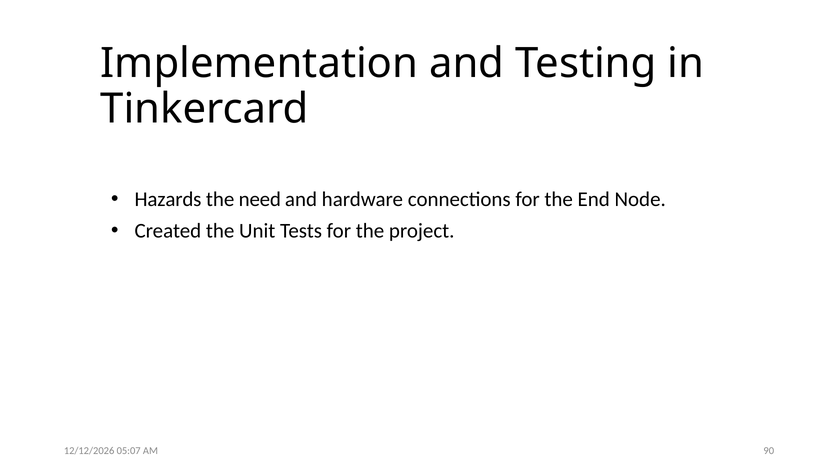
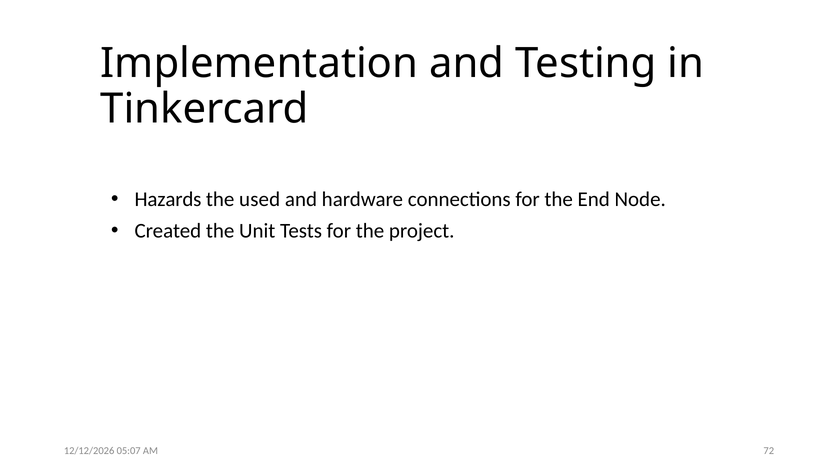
need: need -> used (260, 199)
90: 90 -> 72 (769, 450)
